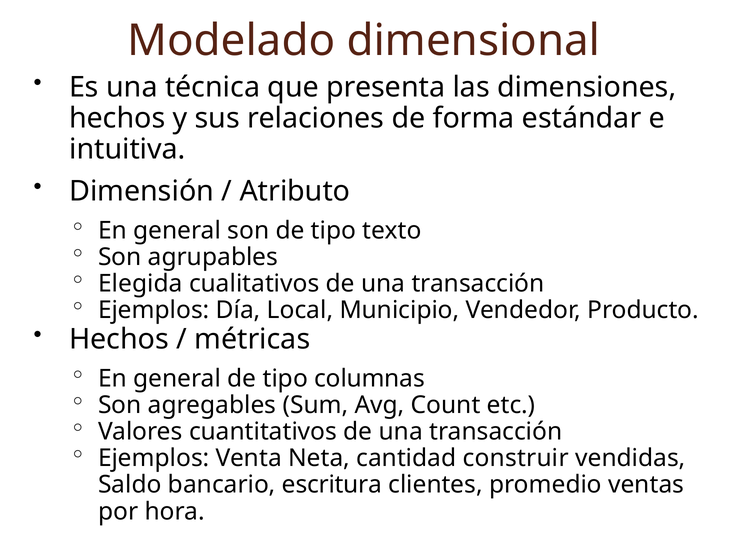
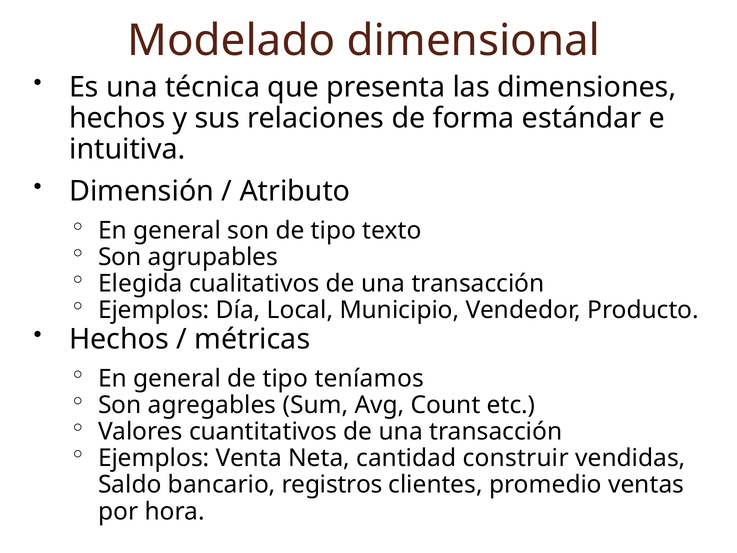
columnas: columnas -> teníamos (369, 379)
escritura: escritura -> registros (332, 485)
